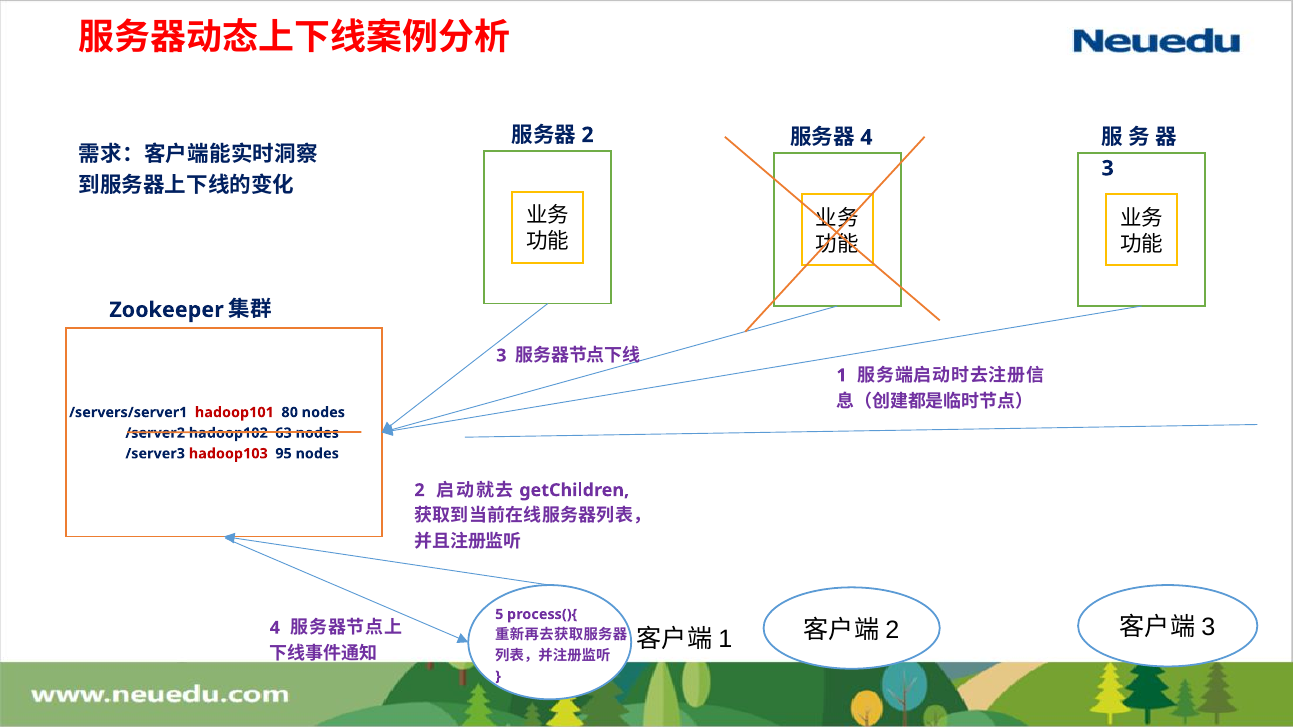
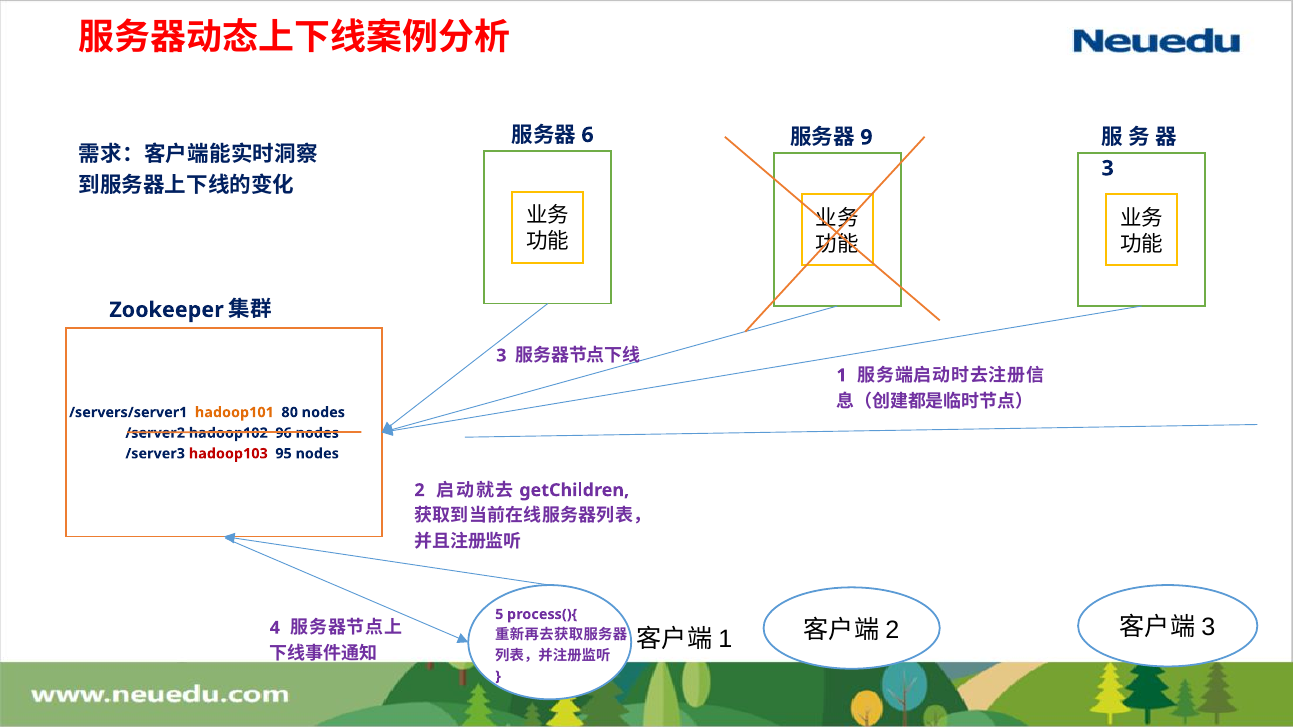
2: 2 -> 6 (588, 135)
4: 4 -> 9 (866, 137)
hadoop101 colour: red -> orange (234, 413)
63: 63 -> 96 (284, 433)
